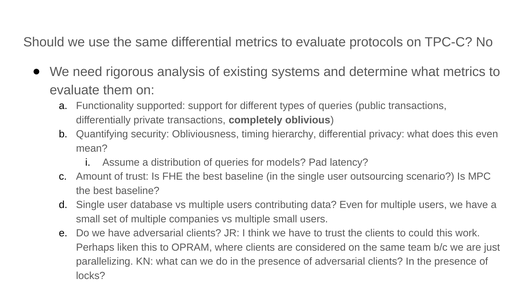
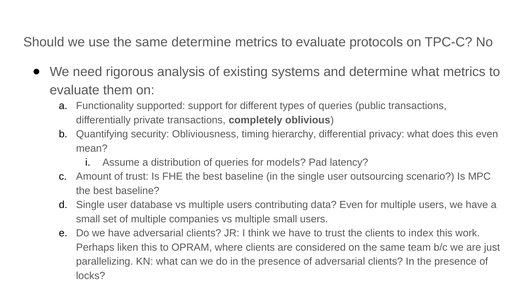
same differential: differential -> determine (201, 42)
could: could -> index (421, 233)
